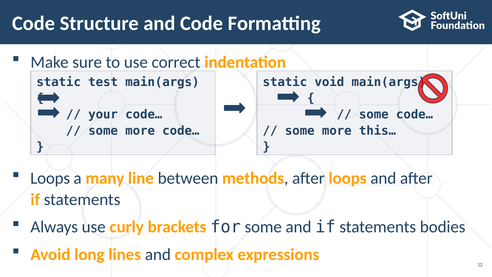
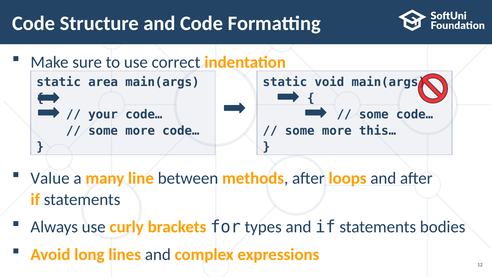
test: test -> area (103, 82)
Loops: Loops -> Value (50, 178)
for some: some -> types (263, 227)
